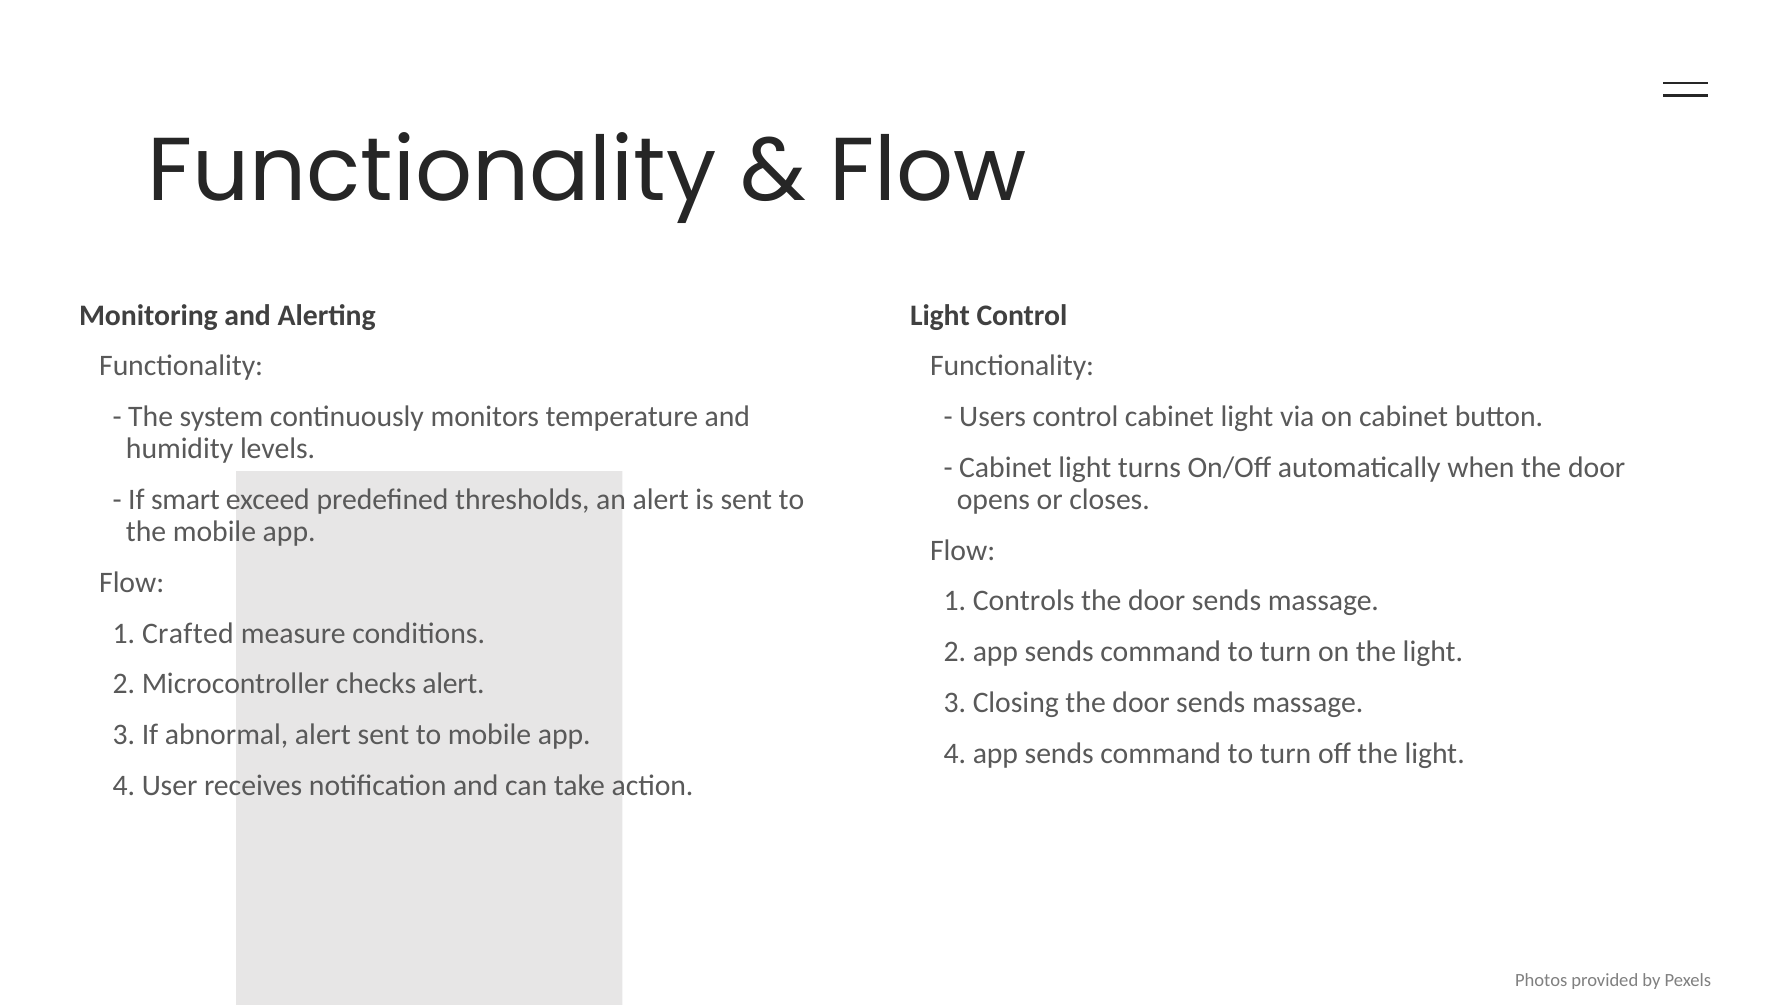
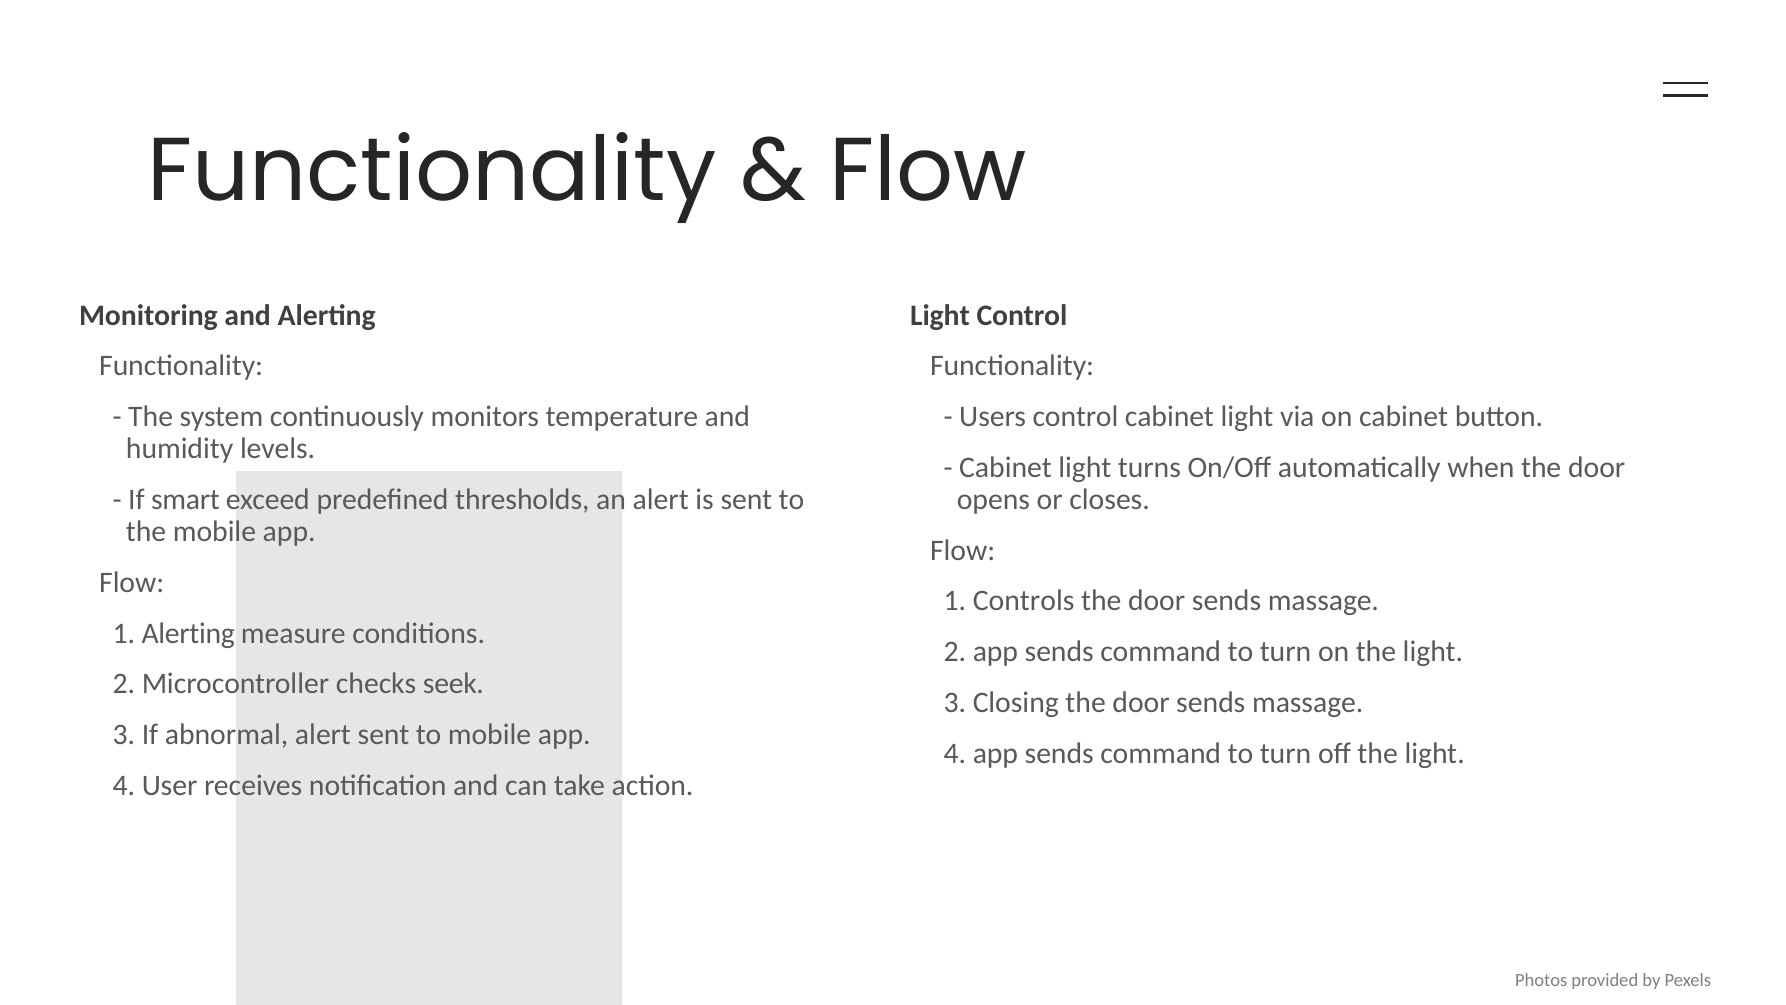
1 Crafted: Crafted -> Alerting (188, 633)
checks alert: alert -> seek (453, 684)
